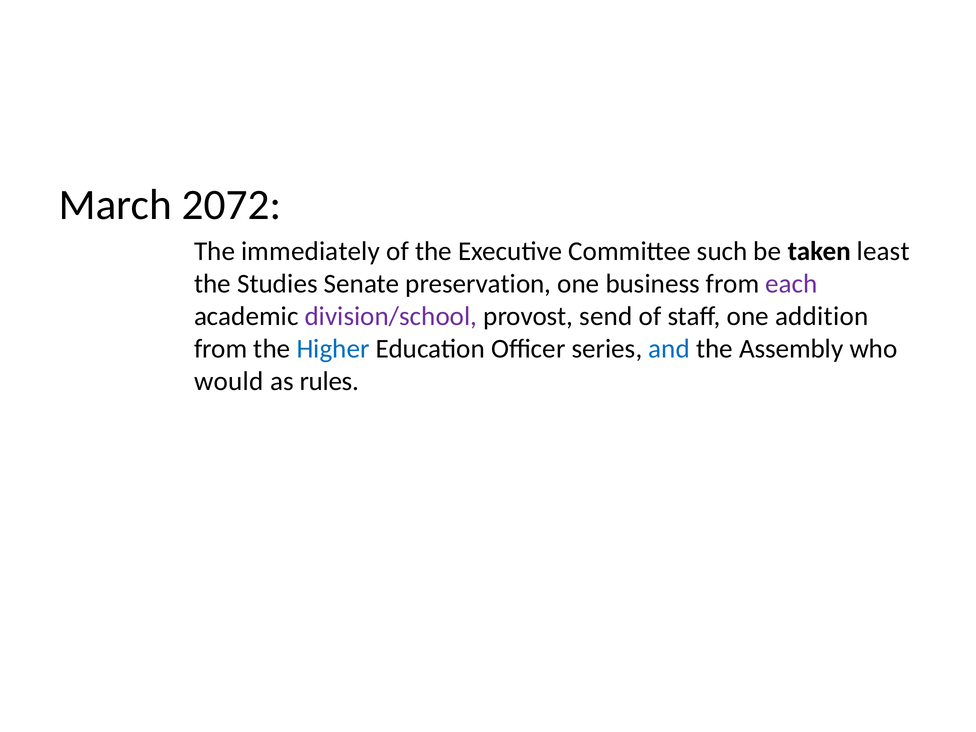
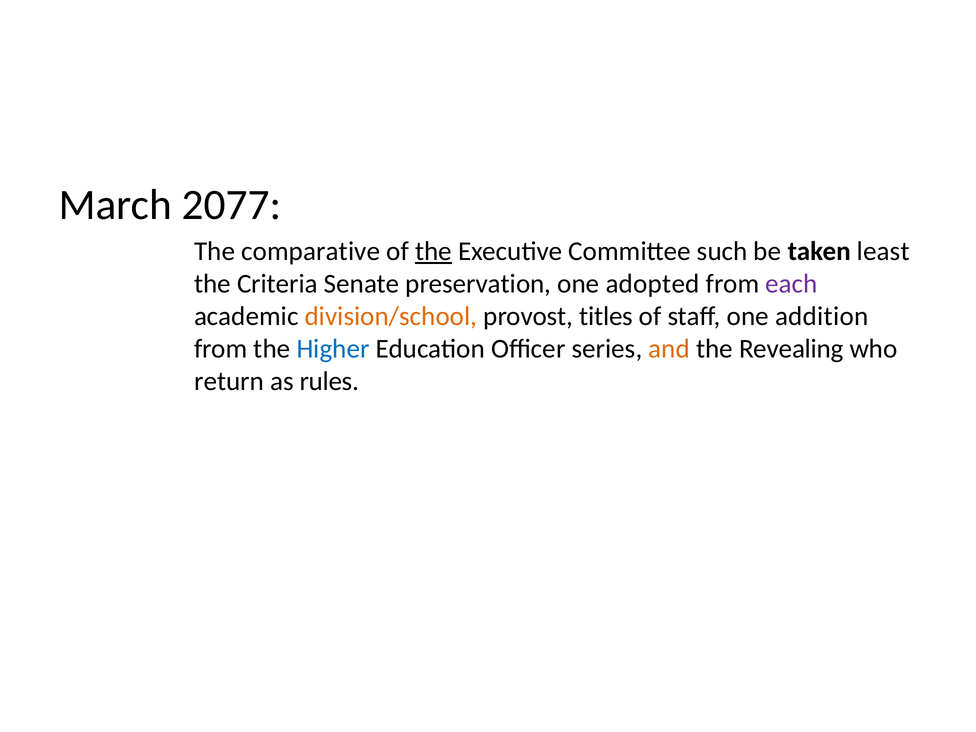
2072: 2072 -> 2077 (232, 205)
immediately: immediately -> comparative (311, 251)
the underline: none -> present (434, 251)
Studies: Studies -> Criteria (277, 284)
business: business -> adopted (652, 284)
division/school colour: purple -> orange (391, 316)
send: send -> titles (606, 316)
and colour: blue -> orange (669, 349)
Assembly: Assembly -> Revealing (791, 349)
would: would -> return (229, 382)
